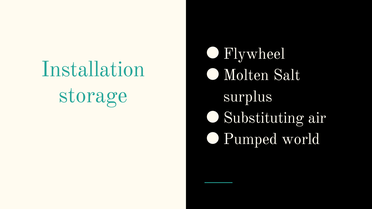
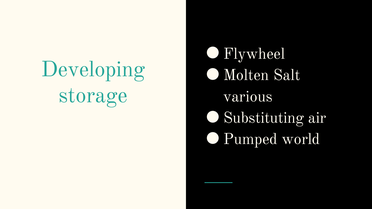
Installation: Installation -> Developing (93, 69)
surplus: surplus -> various (248, 97)
